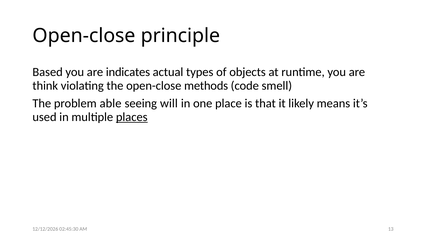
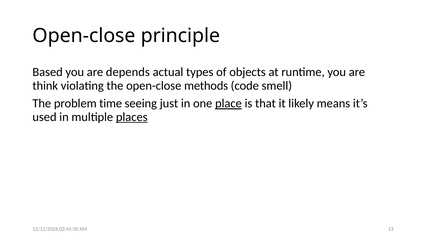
indicates: indicates -> depends (128, 72)
able: able -> time (111, 103)
will: will -> just (169, 103)
place underline: none -> present (228, 103)
